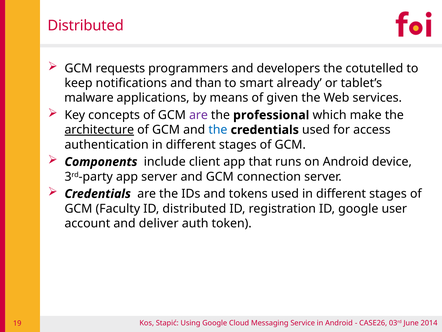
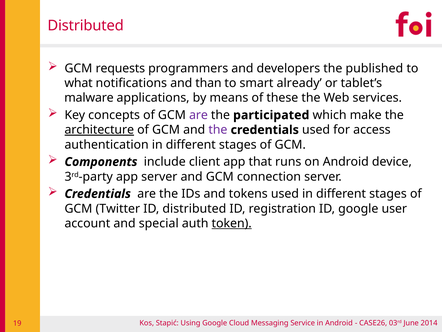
cotutelled: cotutelled -> published (374, 68)
keep: keep -> what (79, 83)
given: given -> these (282, 98)
professional: professional -> participated (271, 115)
the colour: blue -> purple (218, 130)
Faculty: Faculty -> Twitter (118, 208)
deliver: deliver -> special (159, 223)
token underline: none -> present (232, 223)
